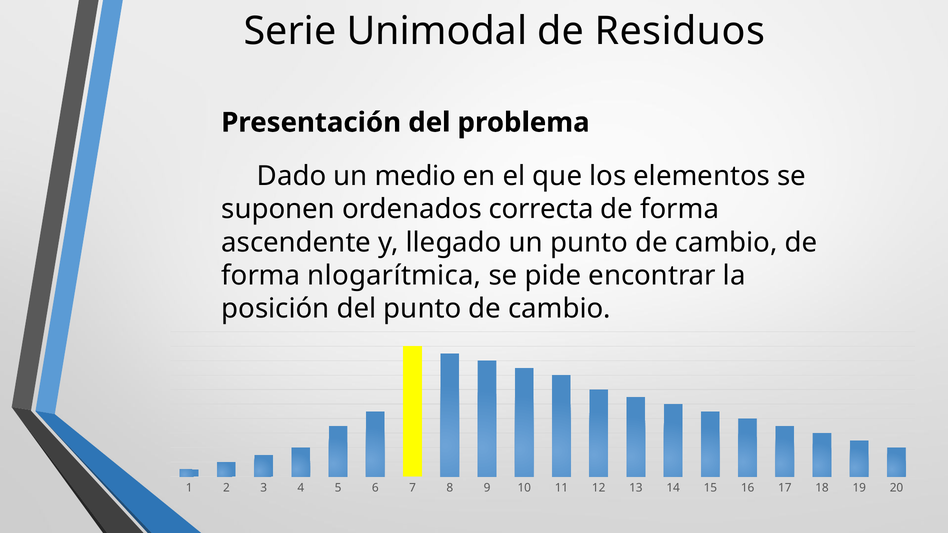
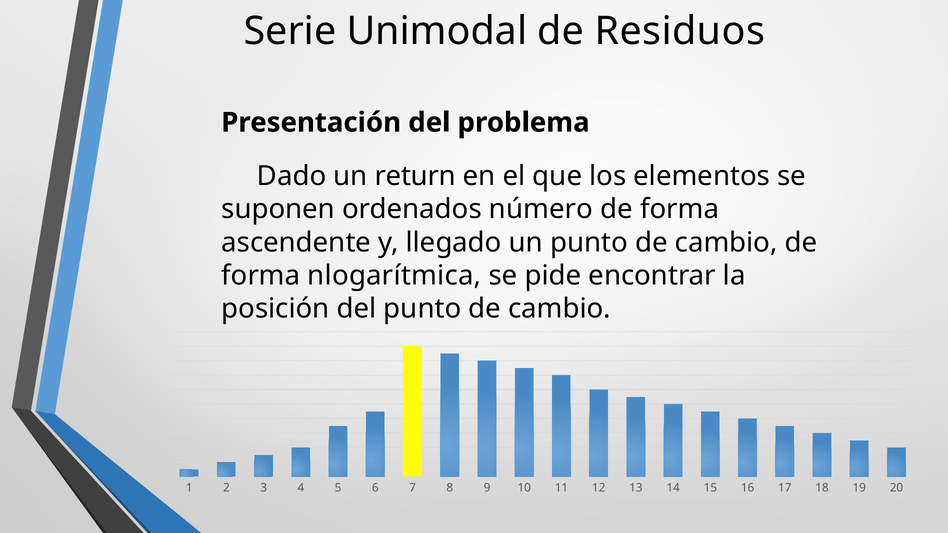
medio: medio -> return (415, 176)
correcta: correcta -> número (541, 209)
